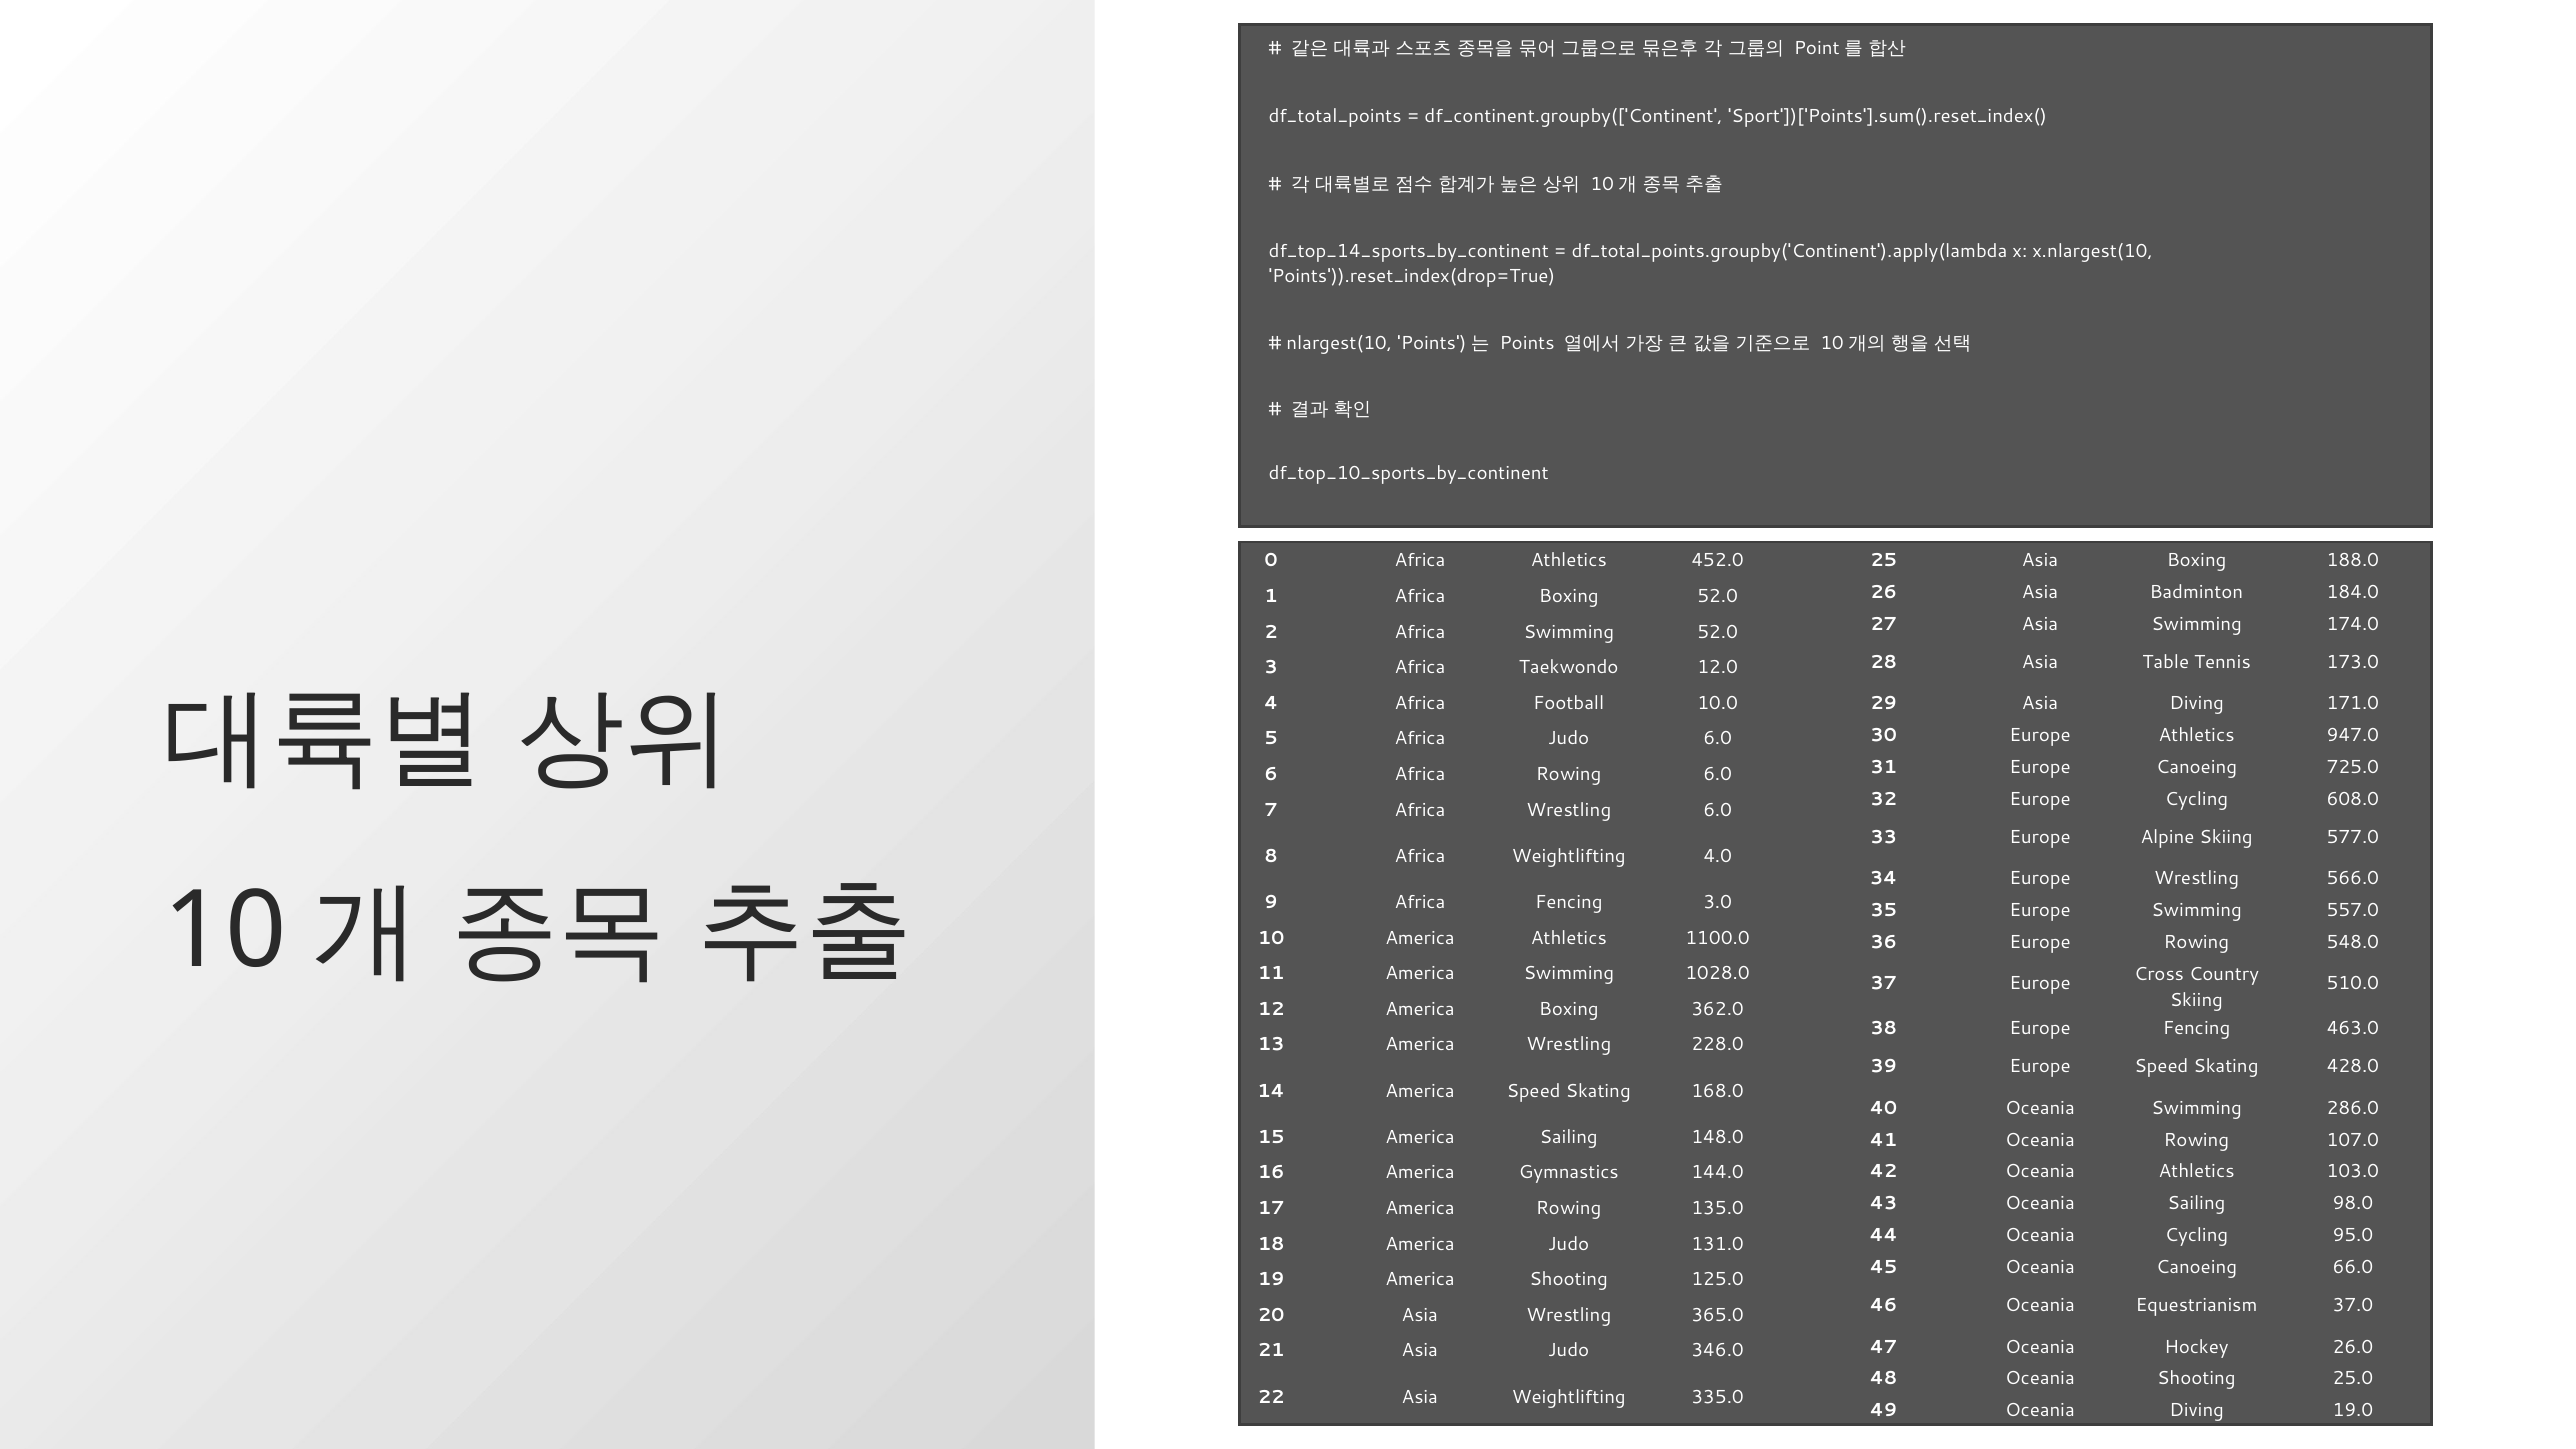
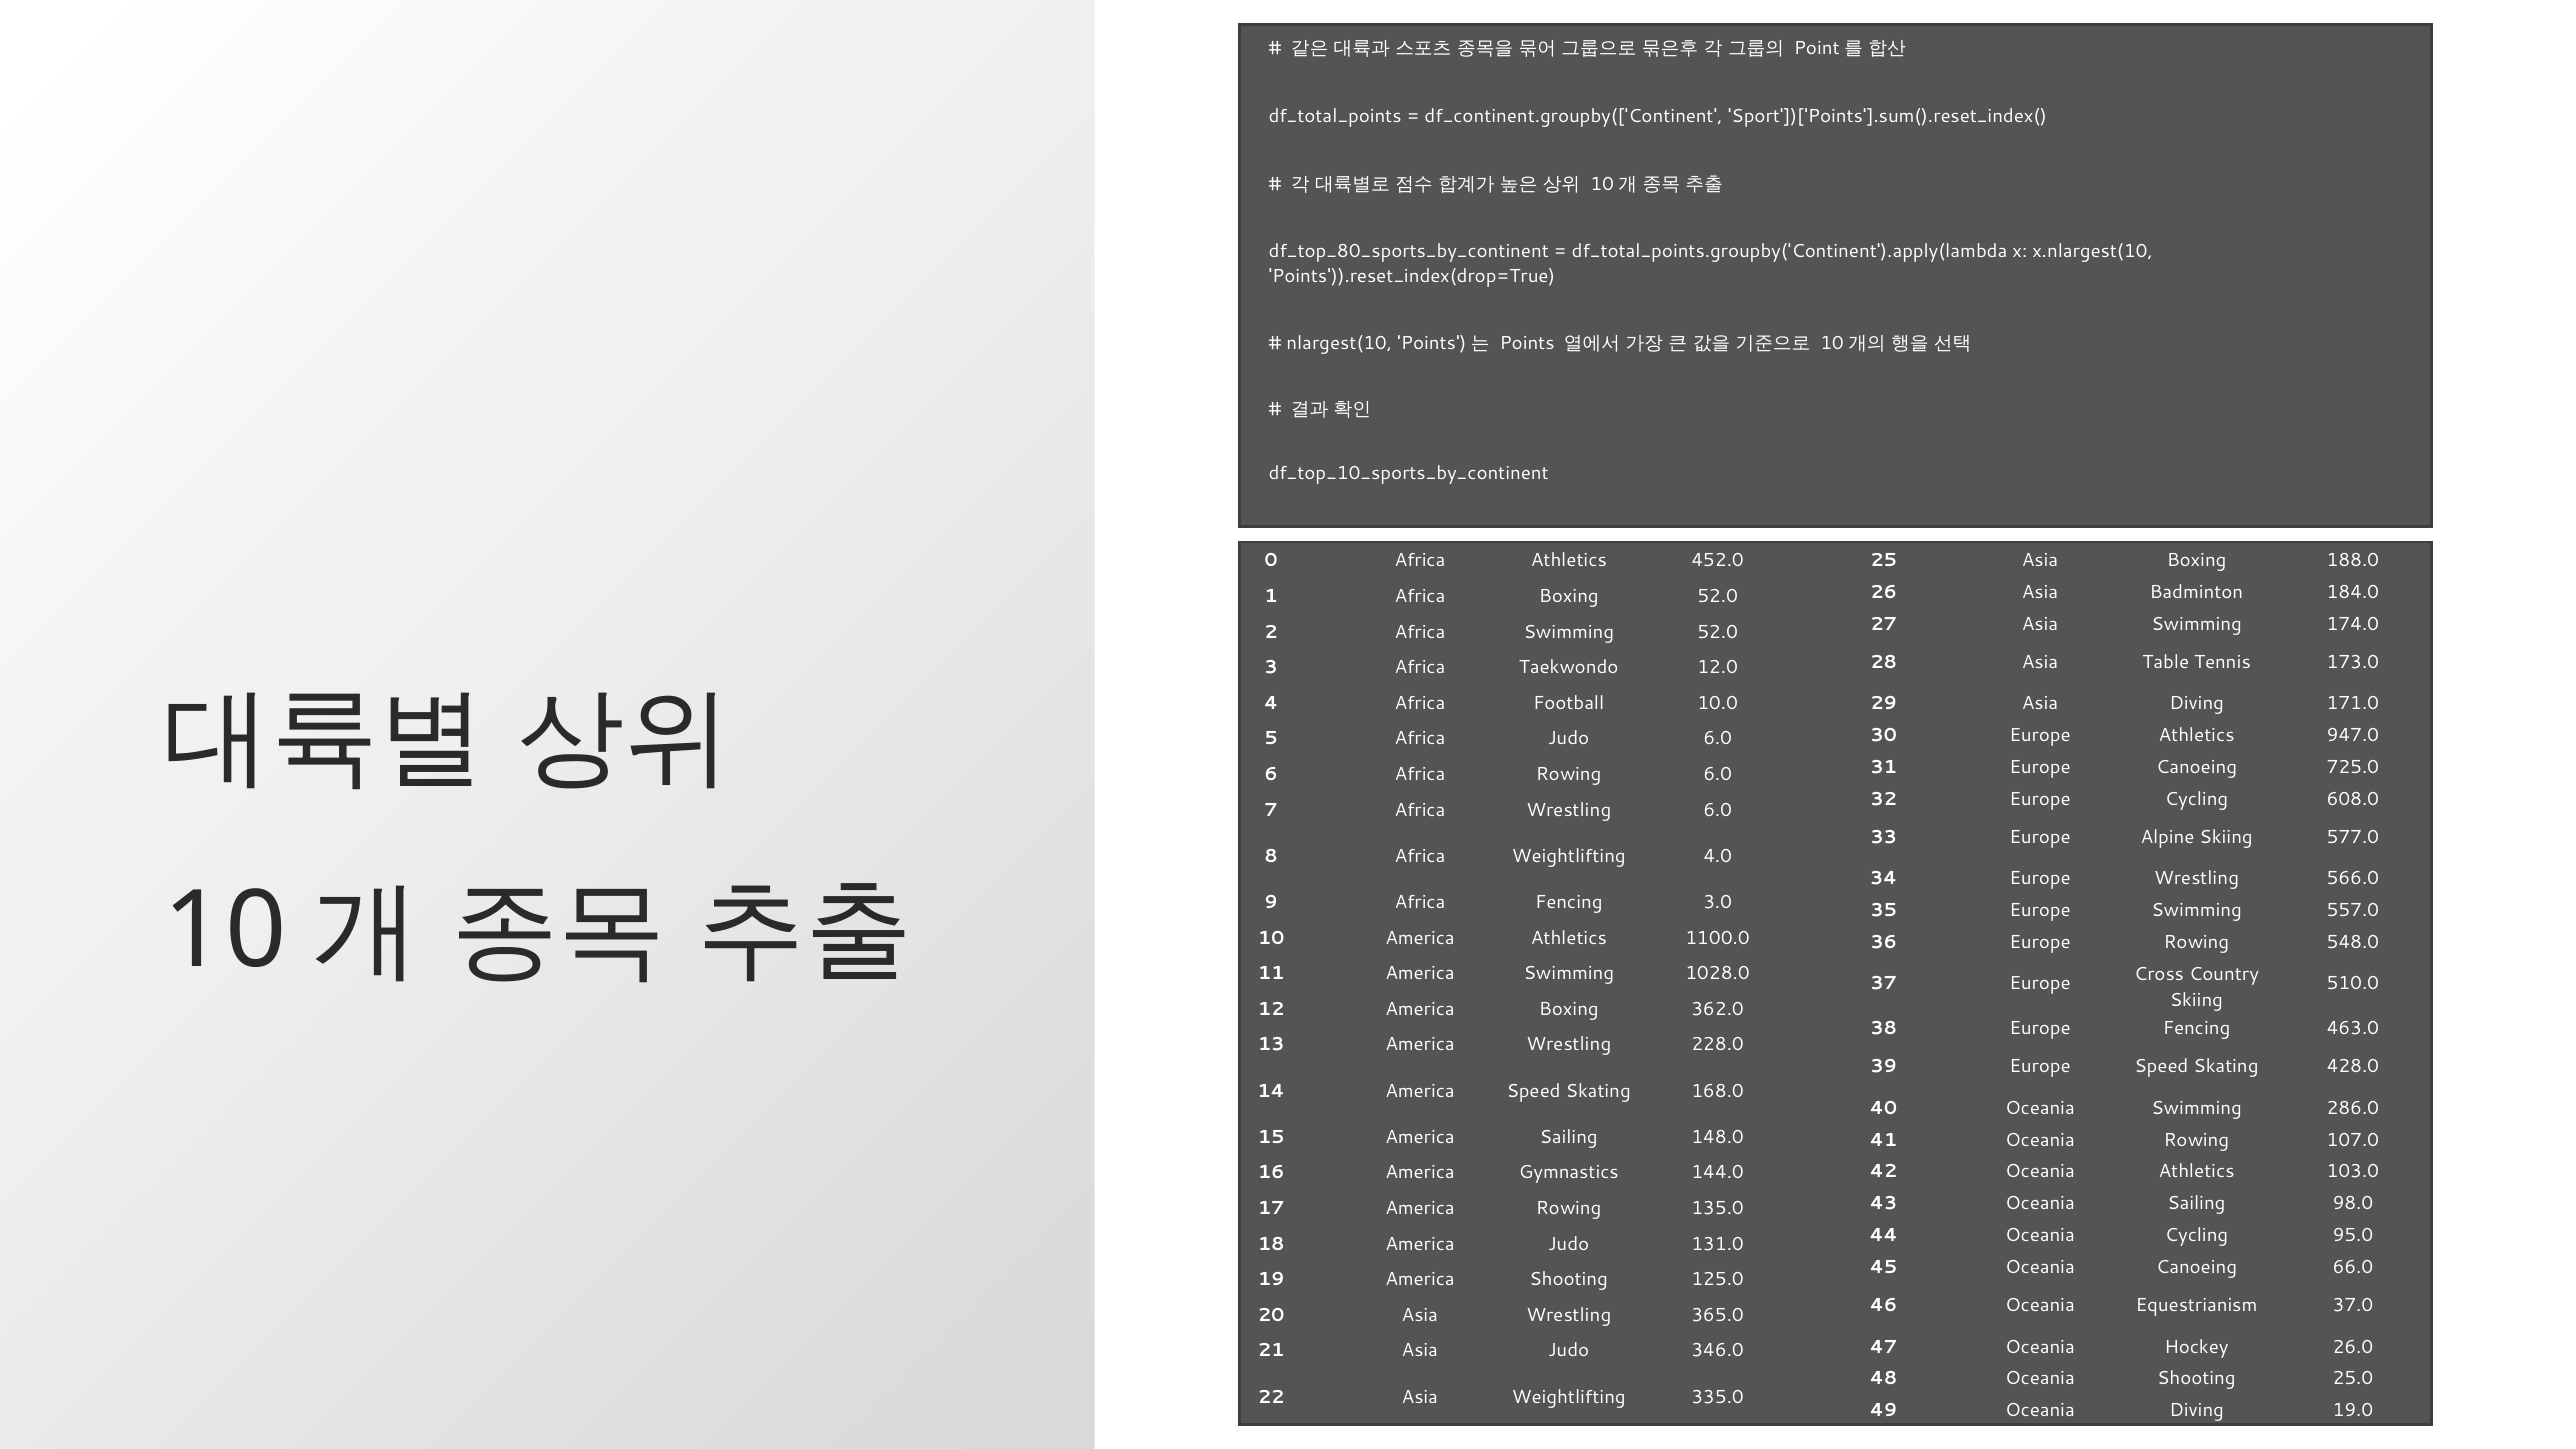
df_top_14_sports_by_continent: df_top_14_sports_by_continent -> df_top_80_sports_by_continent (1409, 252)
